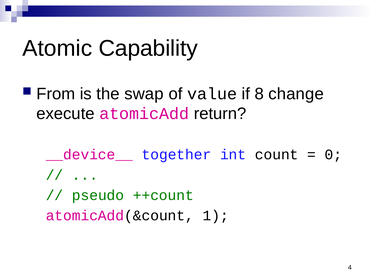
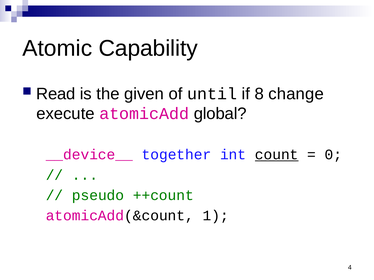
From: From -> Read (56, 94)
swap: swap -> given (144, 94)
value: value -> until (212, 94)
return: return -> global (220, 114)
count underline: none -> present (277, 155)
